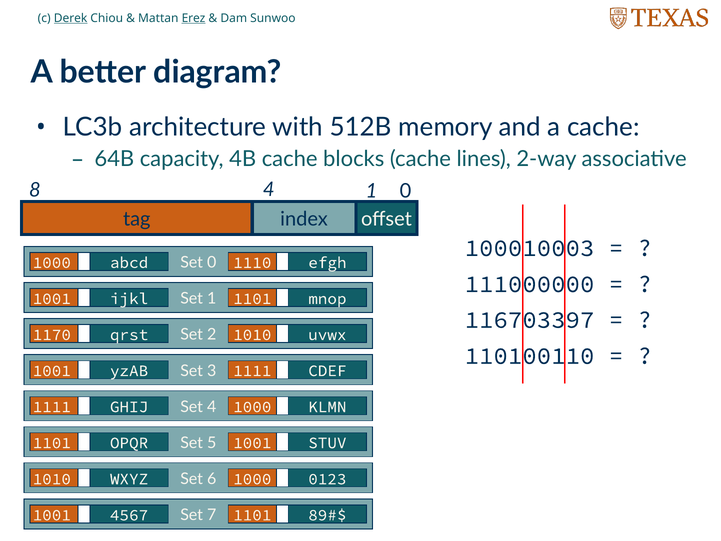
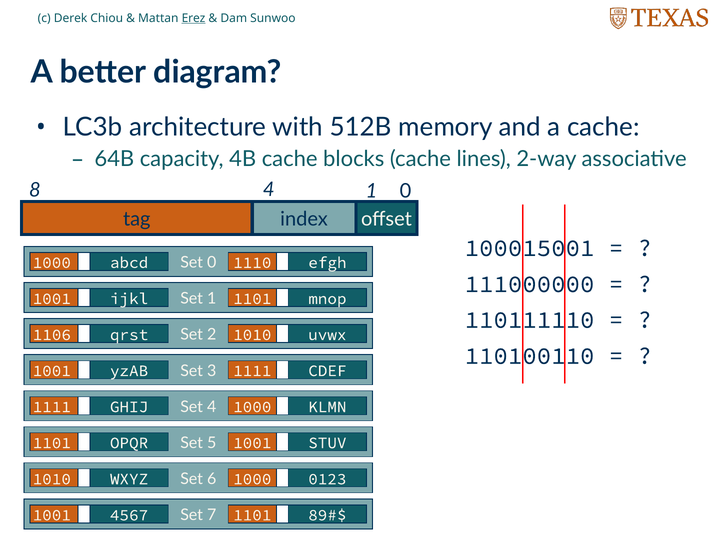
Derek underline: present -> none (71, 18)
100010003: 100010003 -> 100015001 (530, 248)
116703397: 116703397 -> 110111110 (530, 320)
1170: 1170 -> 1106 (52, 335)
